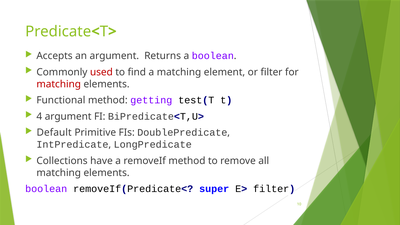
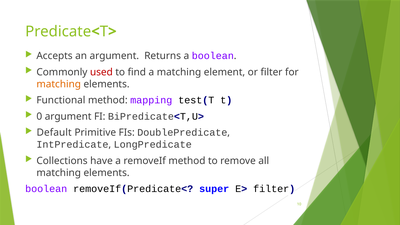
matching colour: red -> orange (59, 84)
getting: getting -> mapping (151, 100)
4: 4 -> 0 (39, 116)
